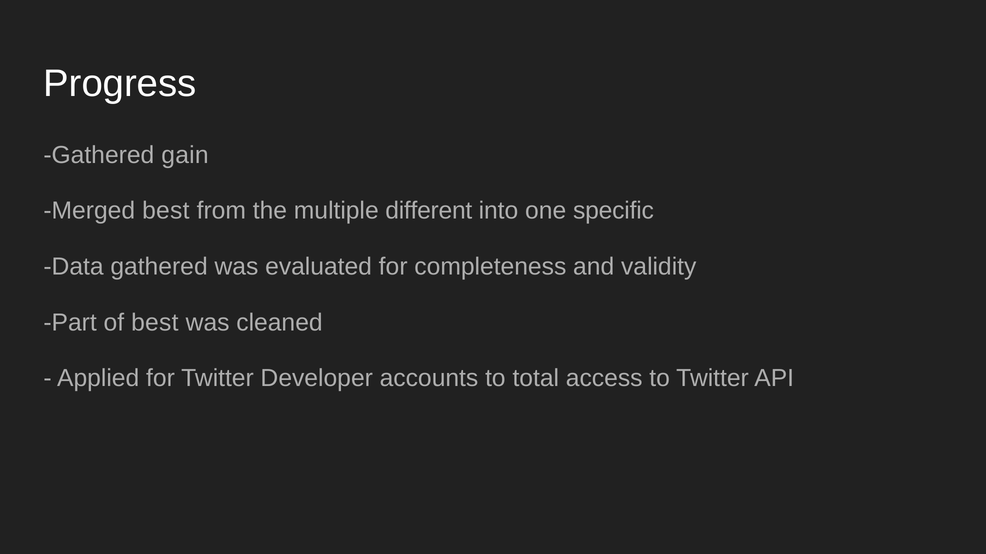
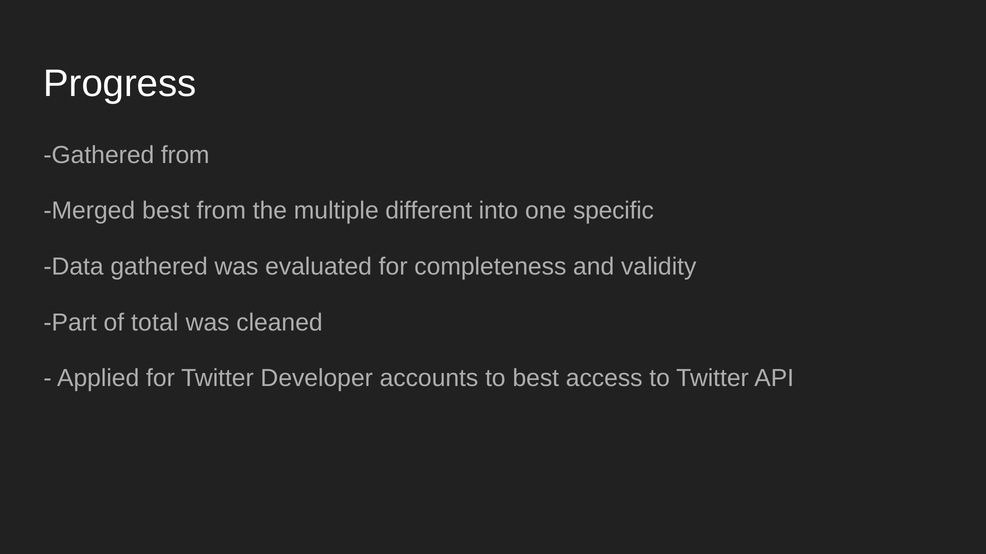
Gathered gain: gain -> from (185, 155)
of best: best -> total (155, 323)
to total: total -> best (536, 379)
